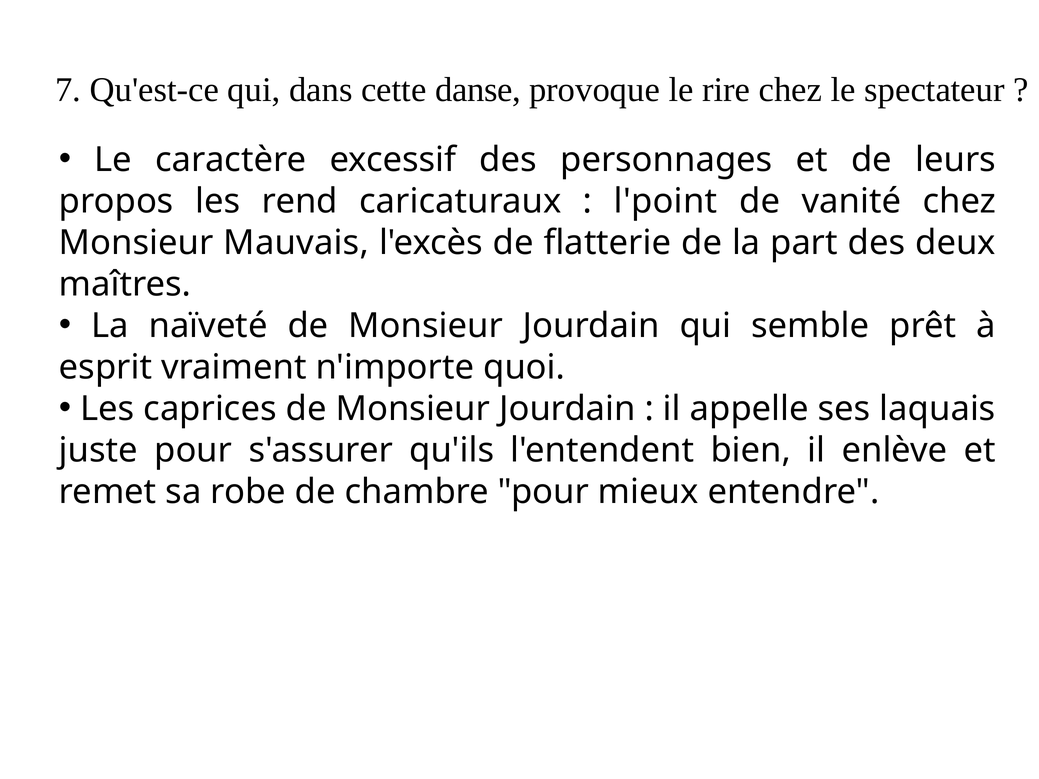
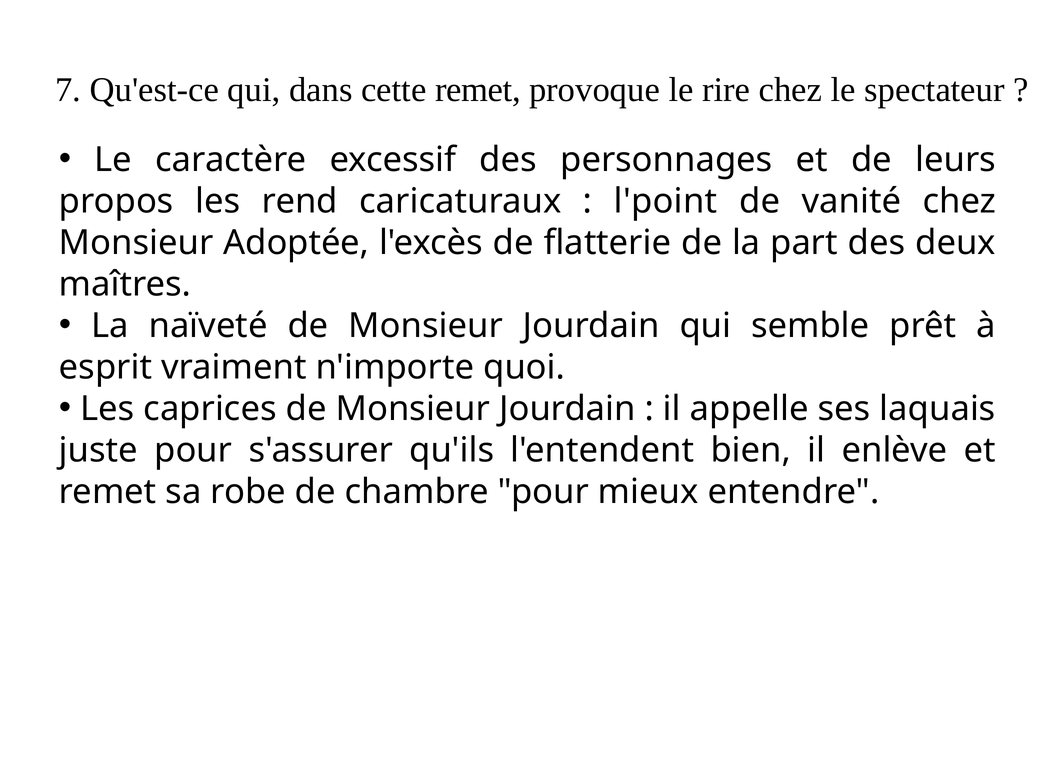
cette danse: danse -> remet (478, 90)
Mauvais: Mauvais -> Adoptée (296, 243)
